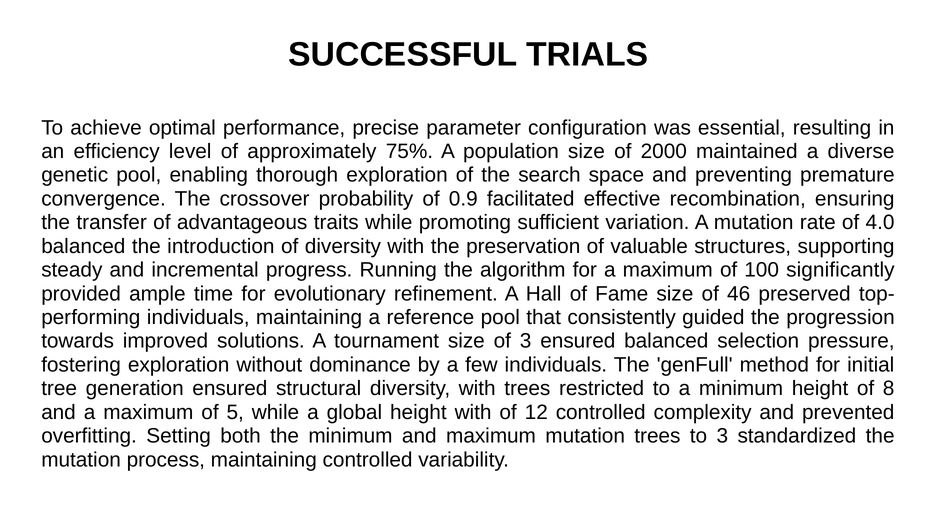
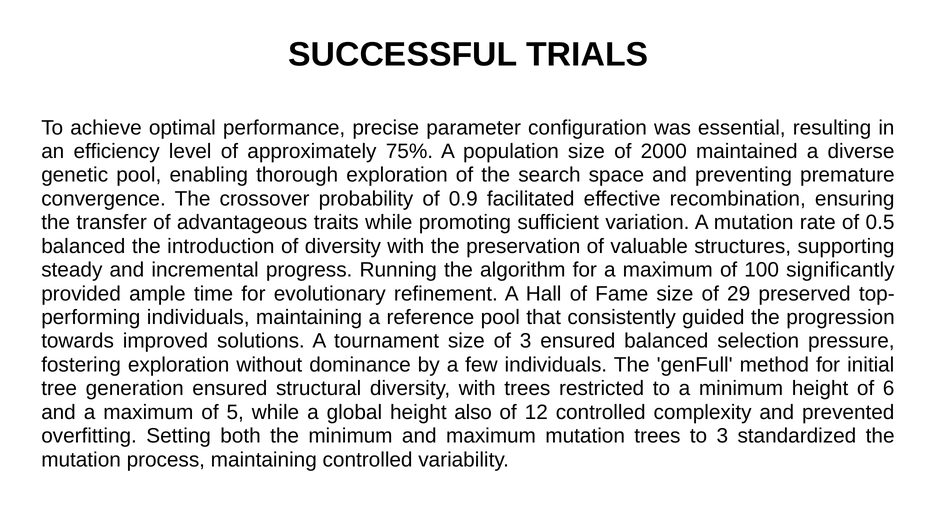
4.0: 4.0 -> 0.5 (880, 223)
46: 46 -> 29 (739, 294)
8: 8 -> 6 (889, 389)
height with: with -> also (473, 412)
